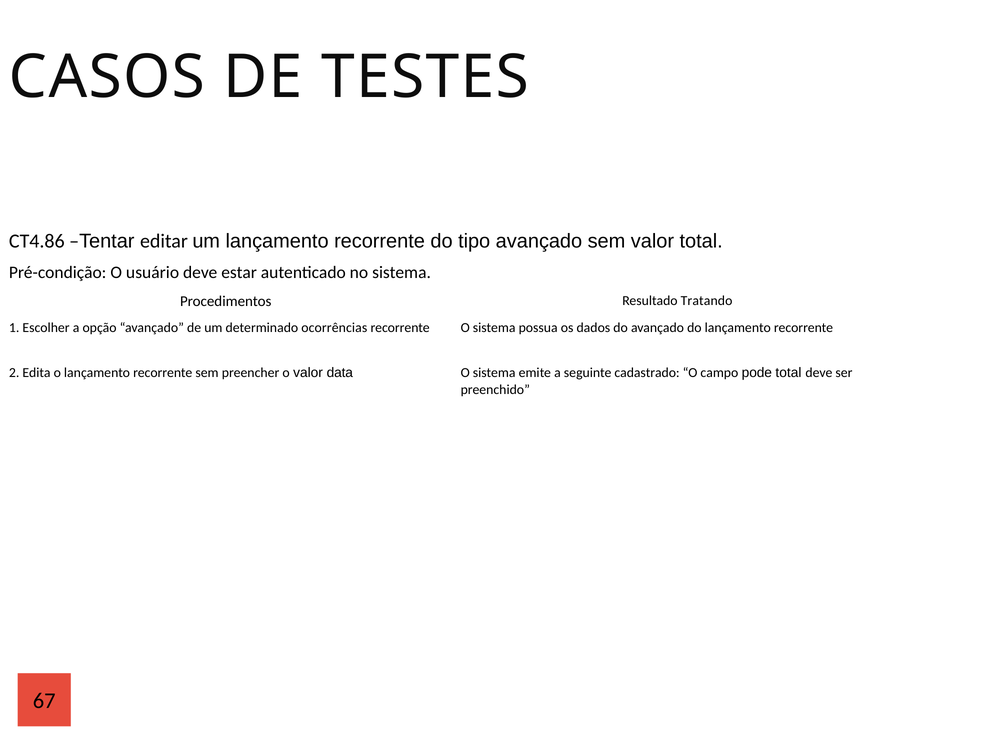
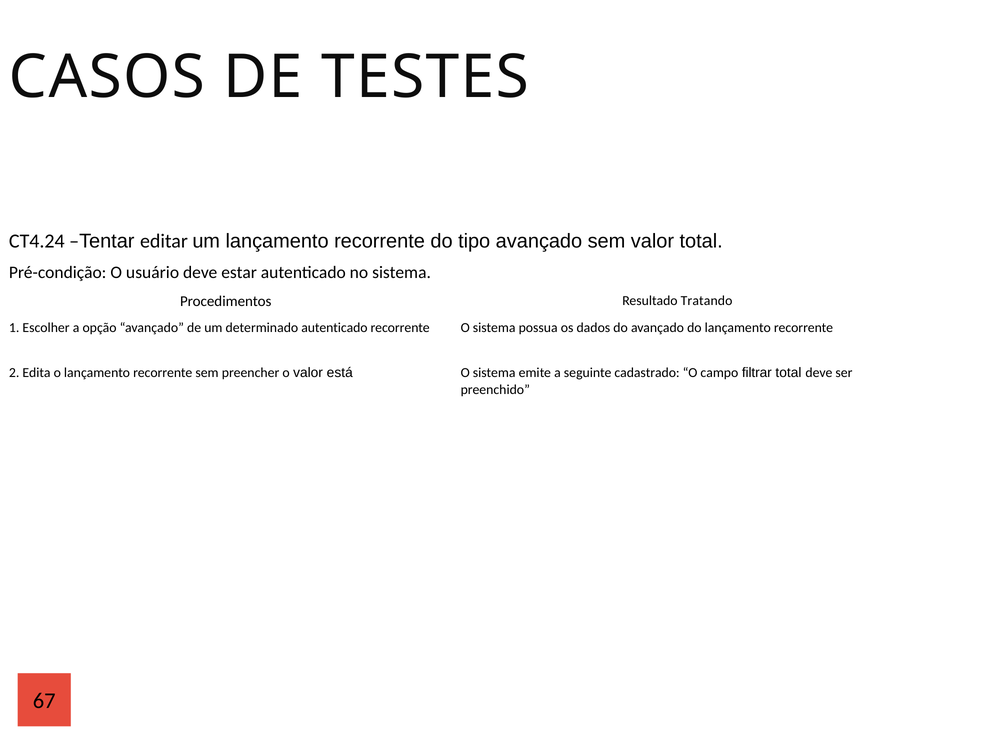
CT4.86: CT4.86 -> CT4.24 (37, 241)
determinado ocorrências: ocorrências -> autenticado (334, 328)
data: data -> está (340, 373)
pode: pode -> filtrar (757, 373)
